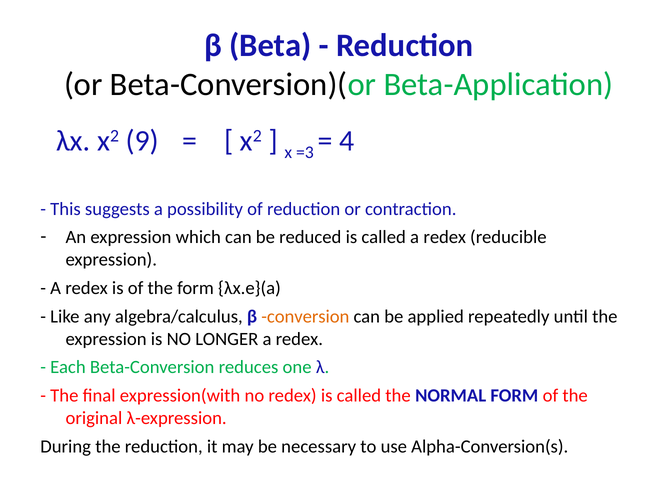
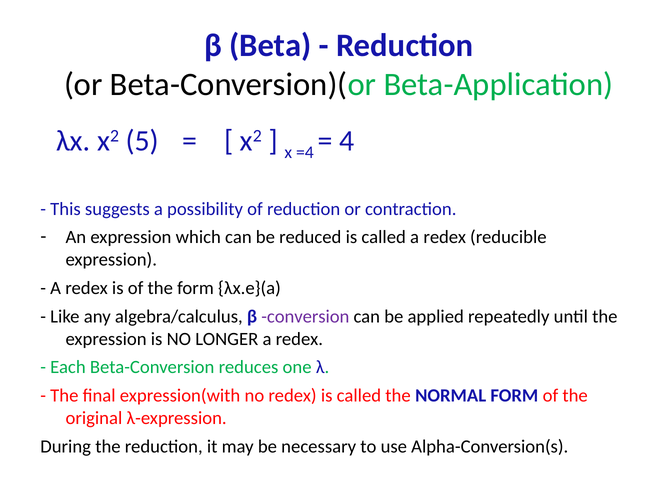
9: 9 -> 5 (142, 141)
=3: =3 -> =4 (305, 153)
conversion colour: orange -> purple (305, 316)
